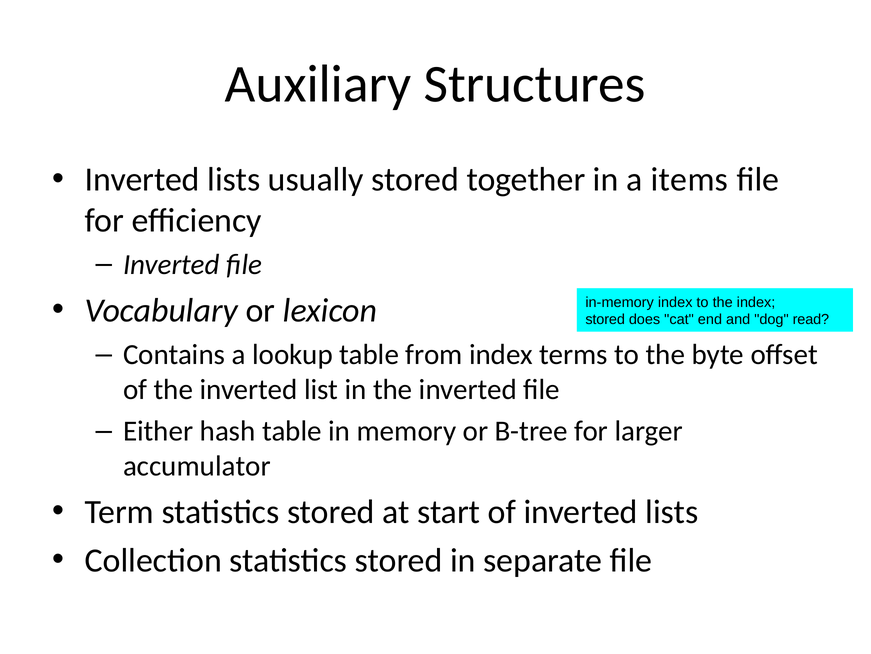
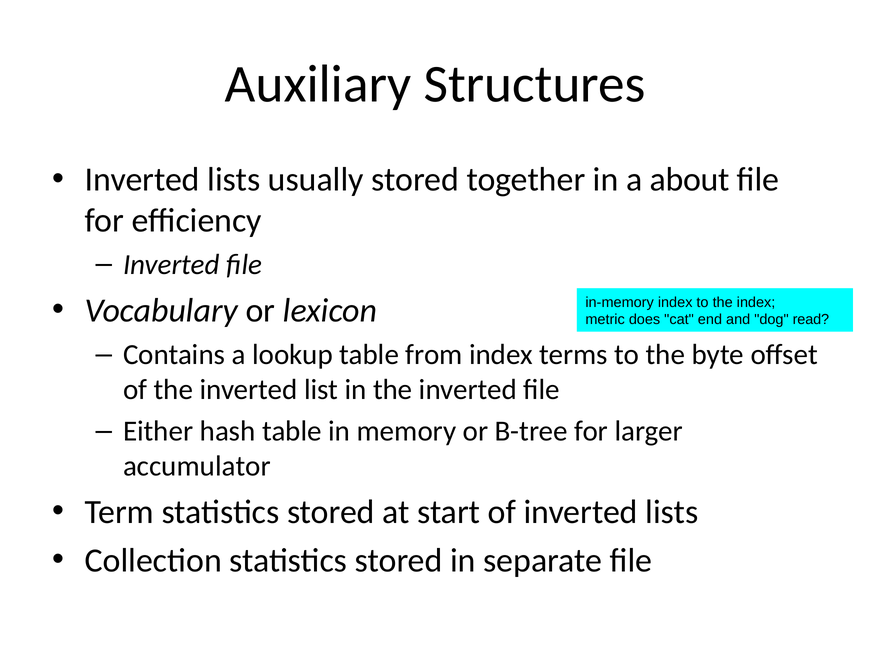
items: items -> about (690, 179)
stored: stored -> metric (605, 319)
